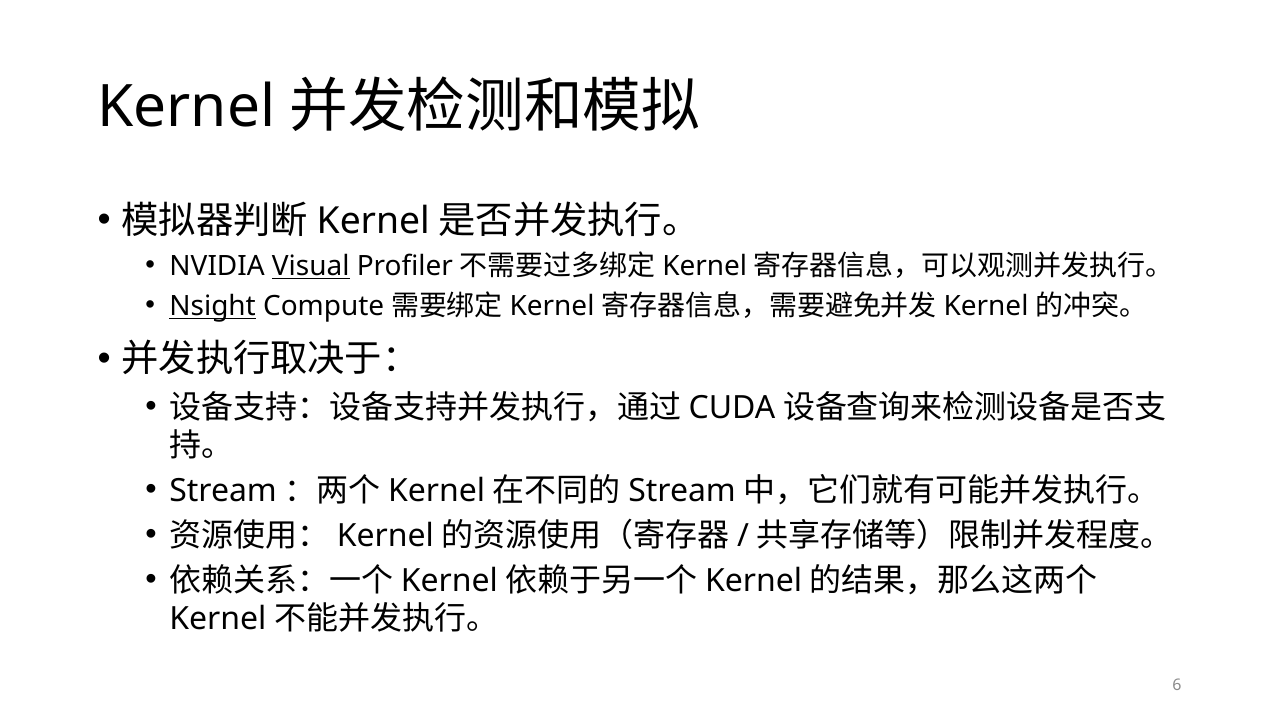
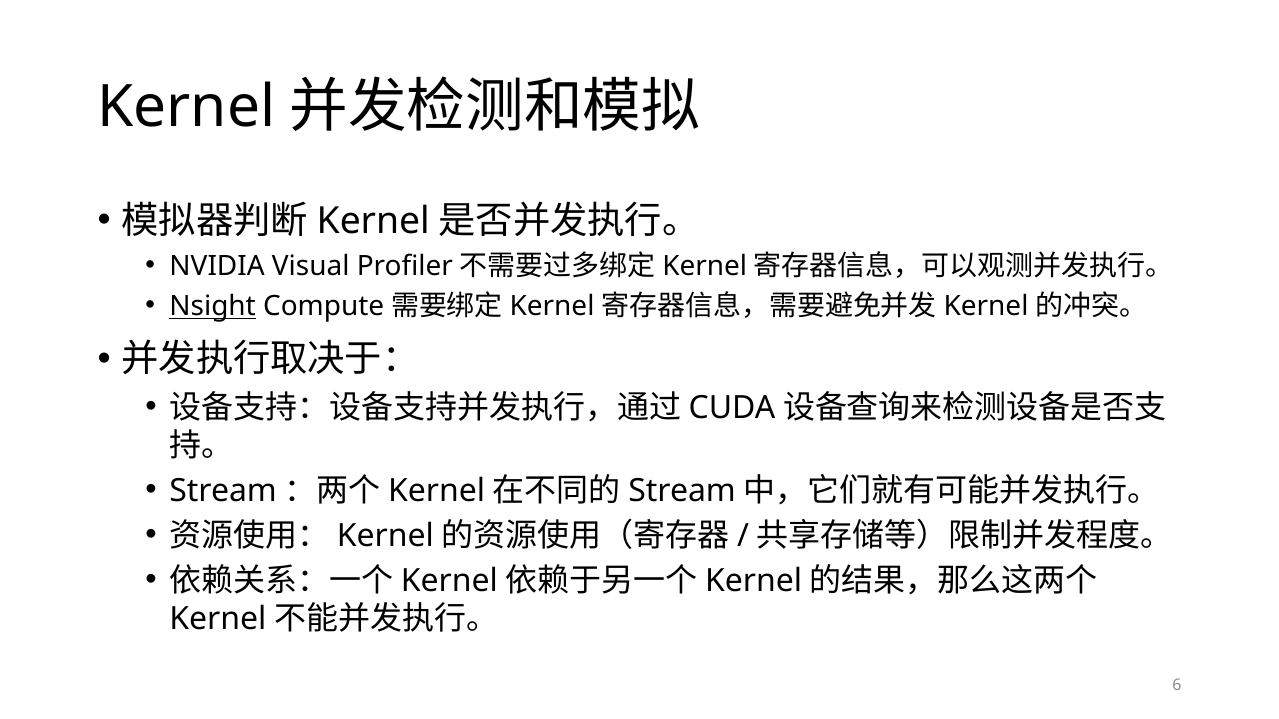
Visual underline: present -> none (311, 266)
